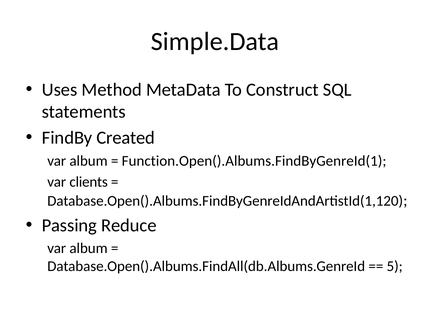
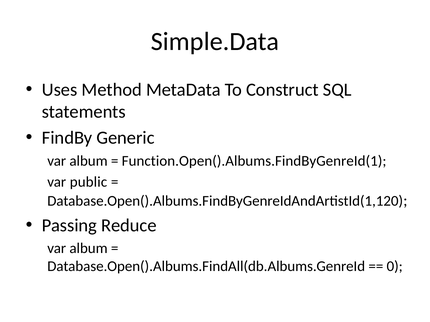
Created: Created -> Generic (126, 138)
clients: clients -> public (88, 182)
5: 5 -> 0 (395, 267)
